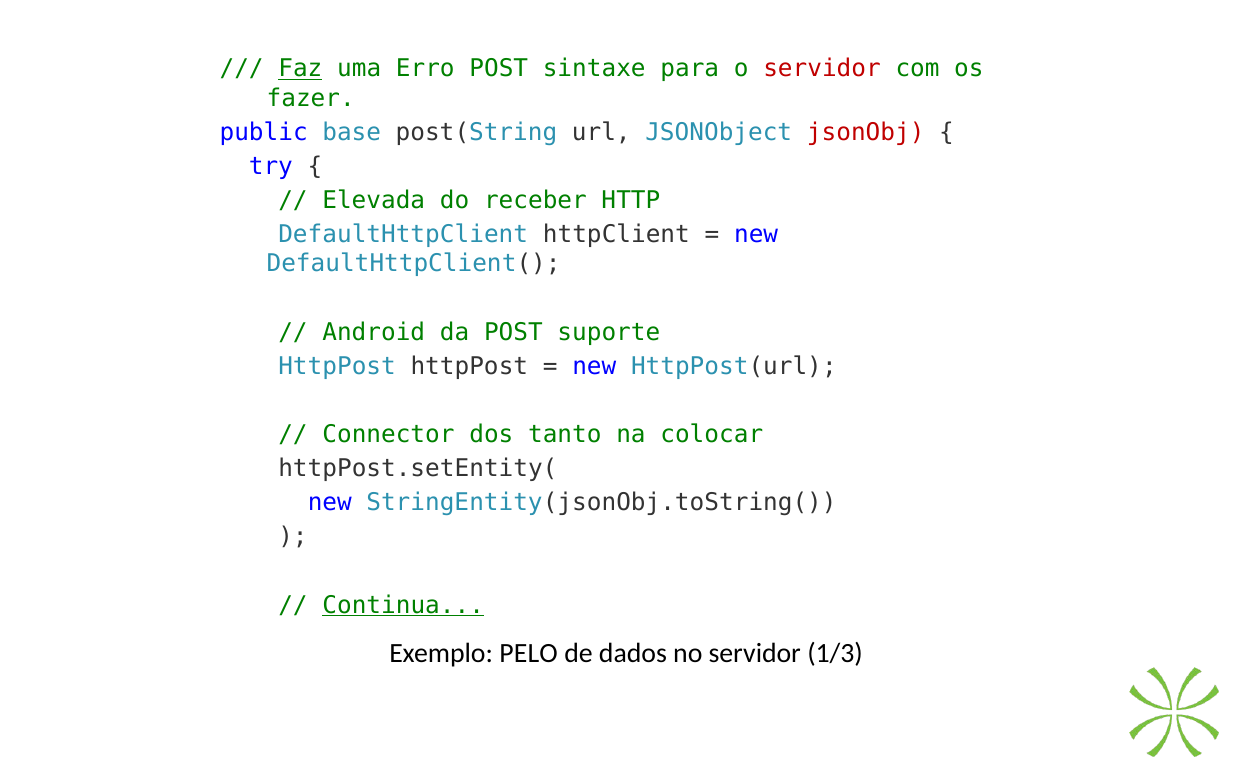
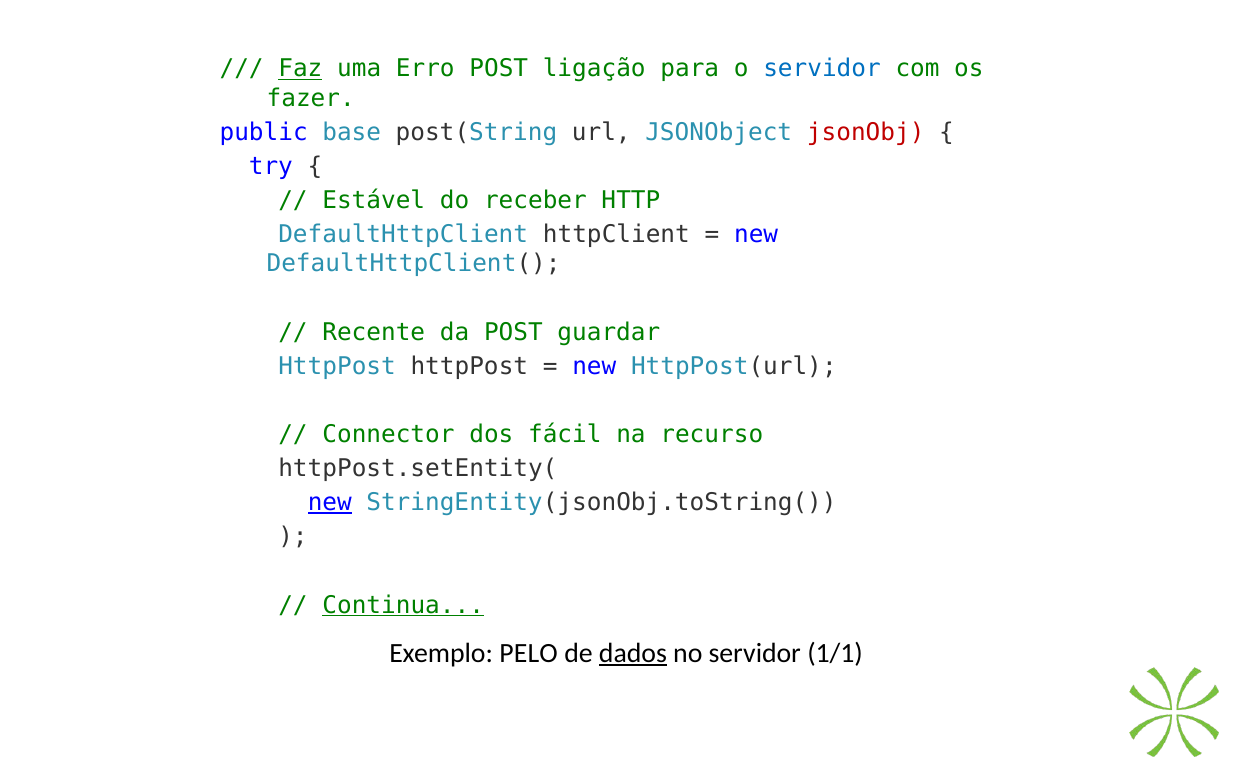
sintaxe: sintaxe -> ligação (594, 69)
servidor colour: red -> blue (822, 69)
Elevada: Elevada -> Estável (374, 200)
Android: Android -> Recente (374, 332)
suporte: suporte -> guardar (609, 332)
tanto: tanto -> fácil (565, 435)
colocar: colocar -> recurso (712, 435)
new underline: none -> present (330, 503)
dados underline: none -> present (633, 653)
1/3: 1/3 -> 1/1 (835, 653)
